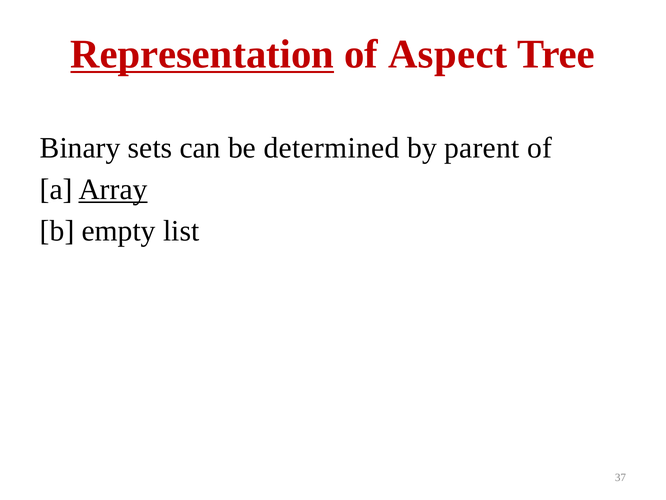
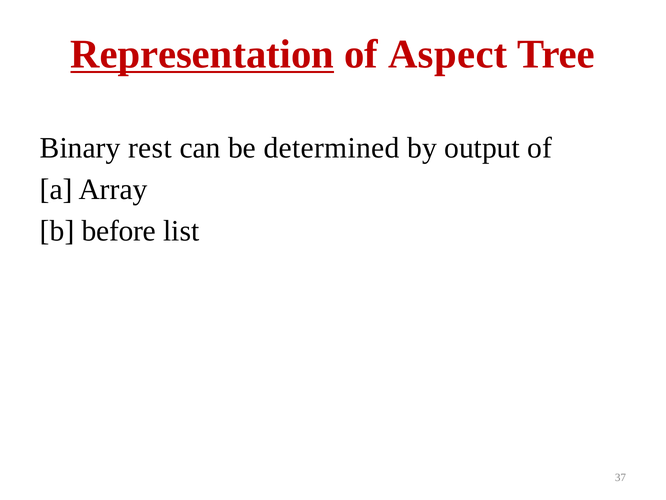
sets: sets -> rest (150, 148)
parent: parent -> output (482, 148)
Array underline: present -> none (113, 189)
empty: empty -> before (119, 231)
